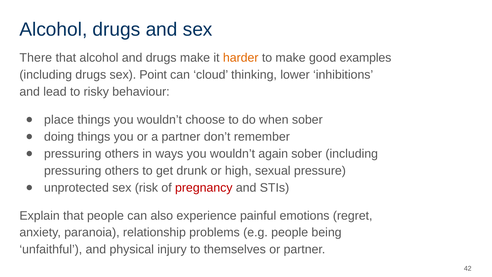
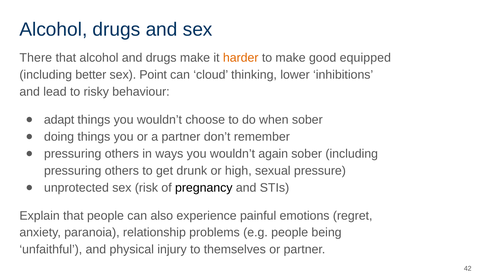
examples: examples -> equipped (365, 58)
including drugs: drugs -> better (91, 75)
place: place -> adapt (59, 120)
pregnancy colour: red -> black (204, 188)
